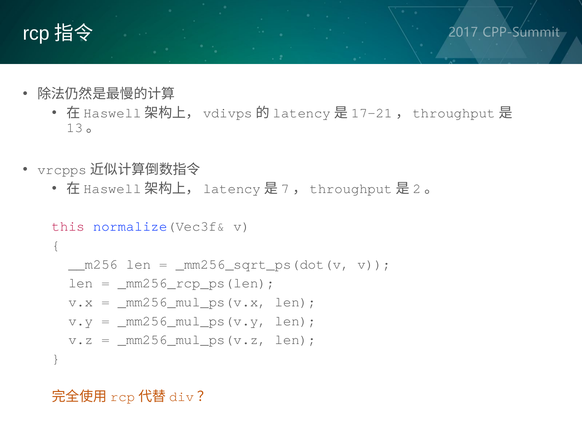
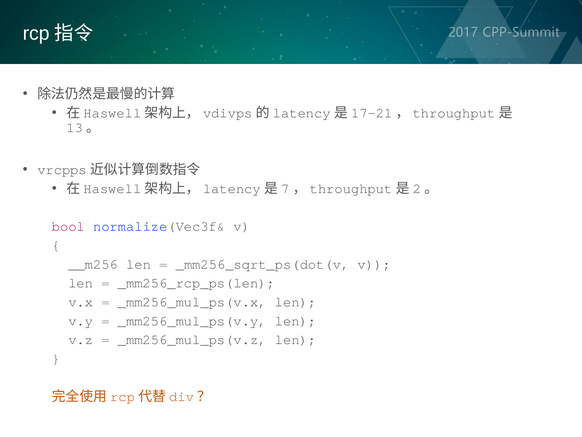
this: this -> bool (68, 226)
